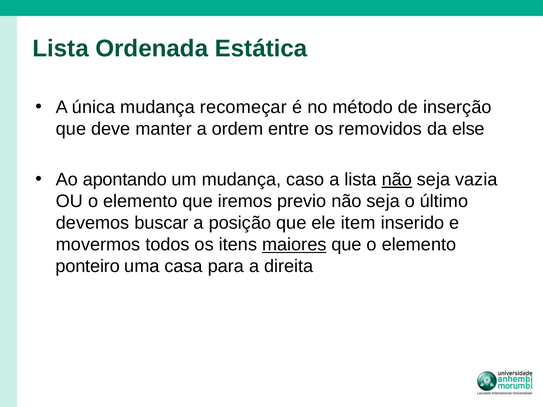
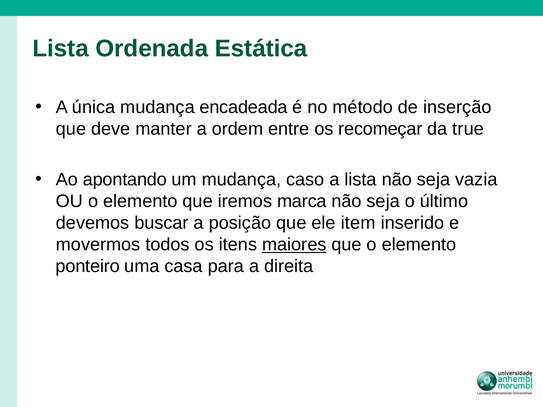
recomeçar: recomeçar -> encadeada (244, 107)
removidos: removidos -> recomeçar (380, 129)
else: else -> true (468, 129)
não underline: present -> none (397, 180)
previo: previo -> marca (302, 201)
